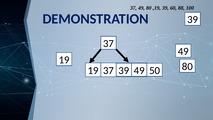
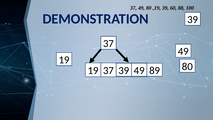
50: 50 -> 89 (155, 70)
